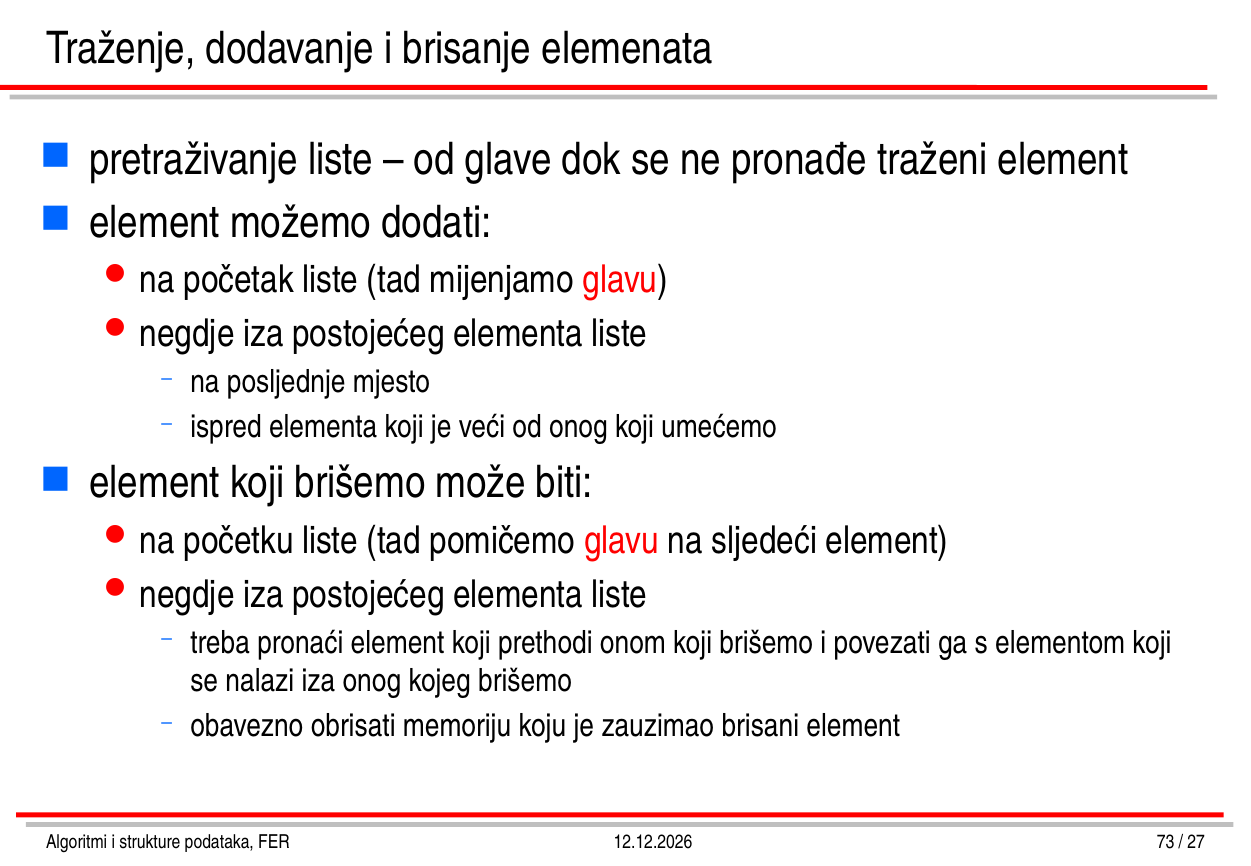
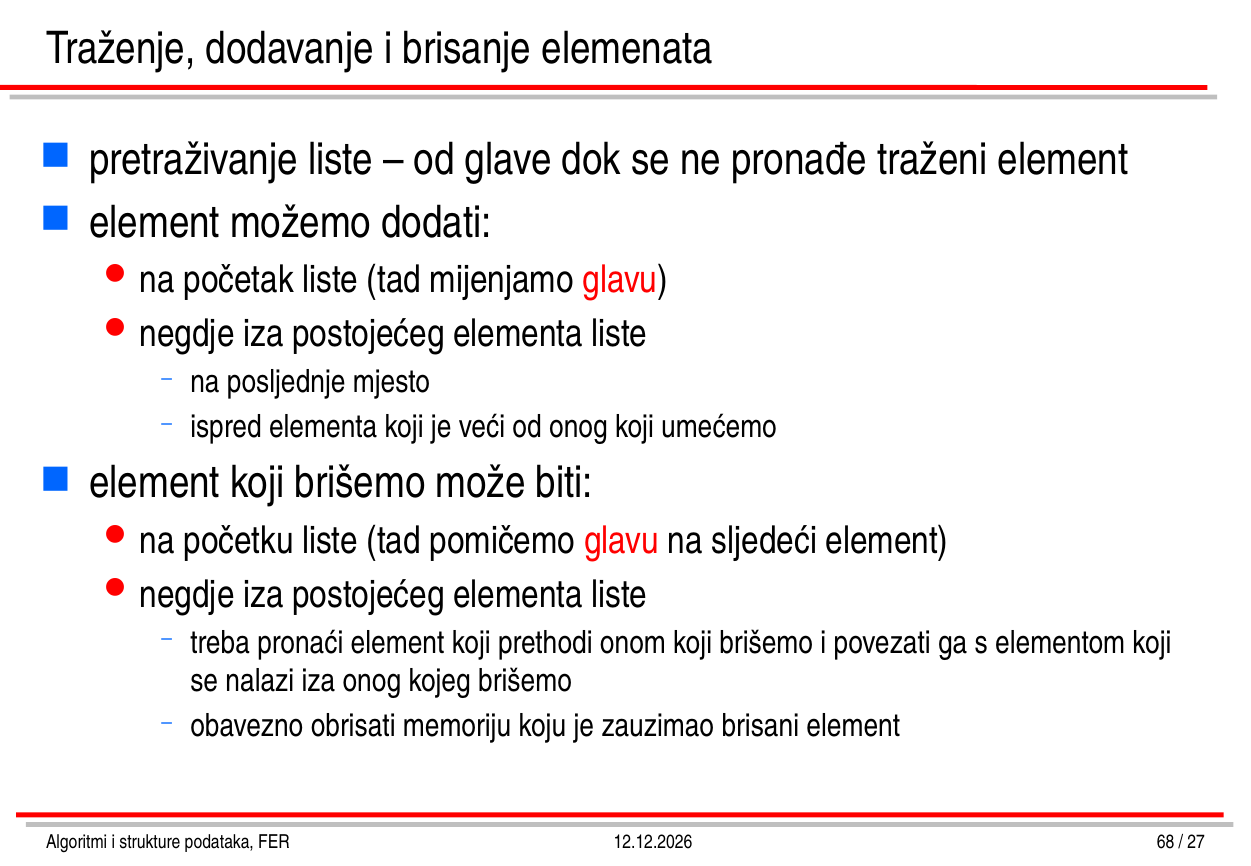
73: 73 -> 68 (1166, 843)
